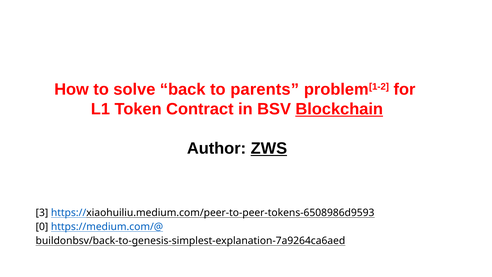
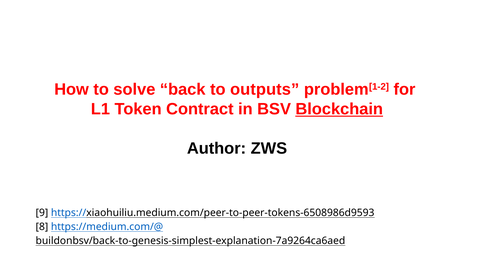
parents: parents -> outputs (265, 89)
ZWS underline: present -> none (269, 148)
3: 3 -> 9 (42, 213)
0: 0 -> 8 (42, 227)
